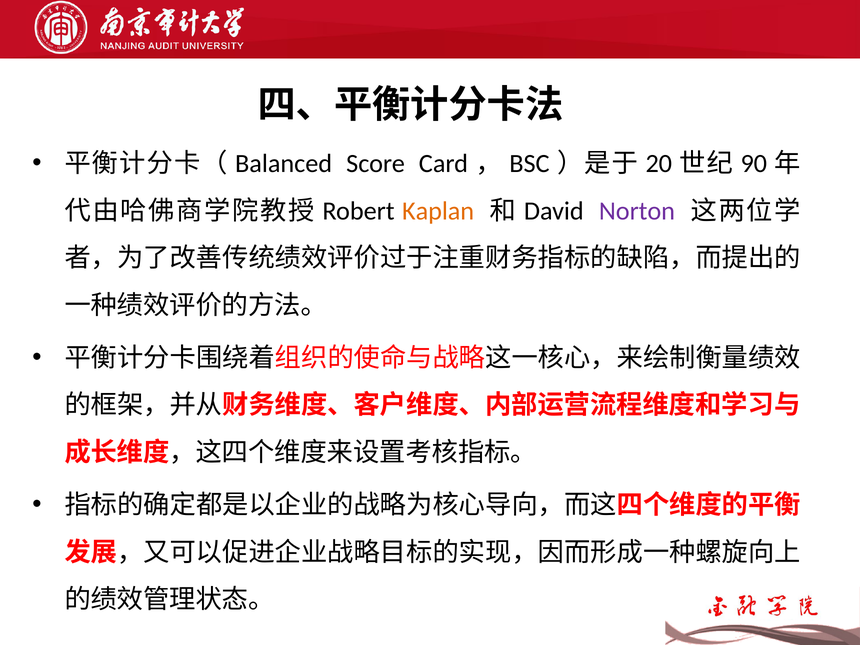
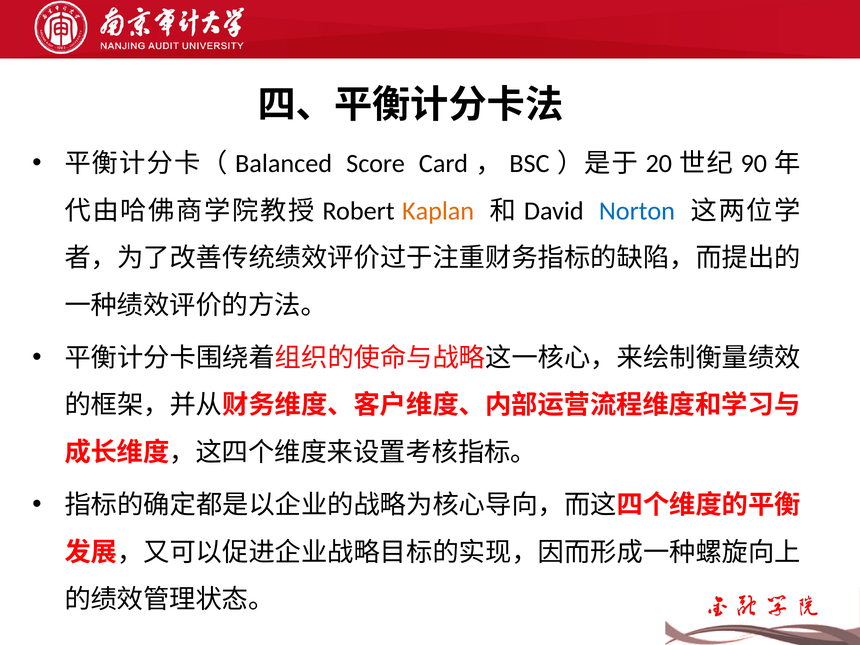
Norton colour: purple -> blue (637, 211)
